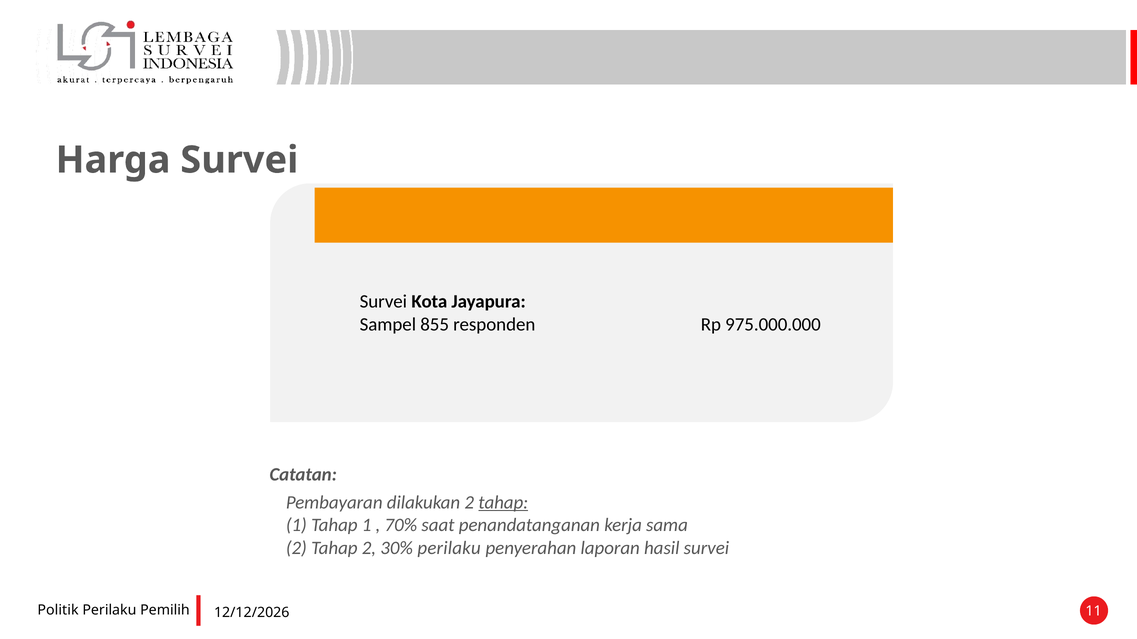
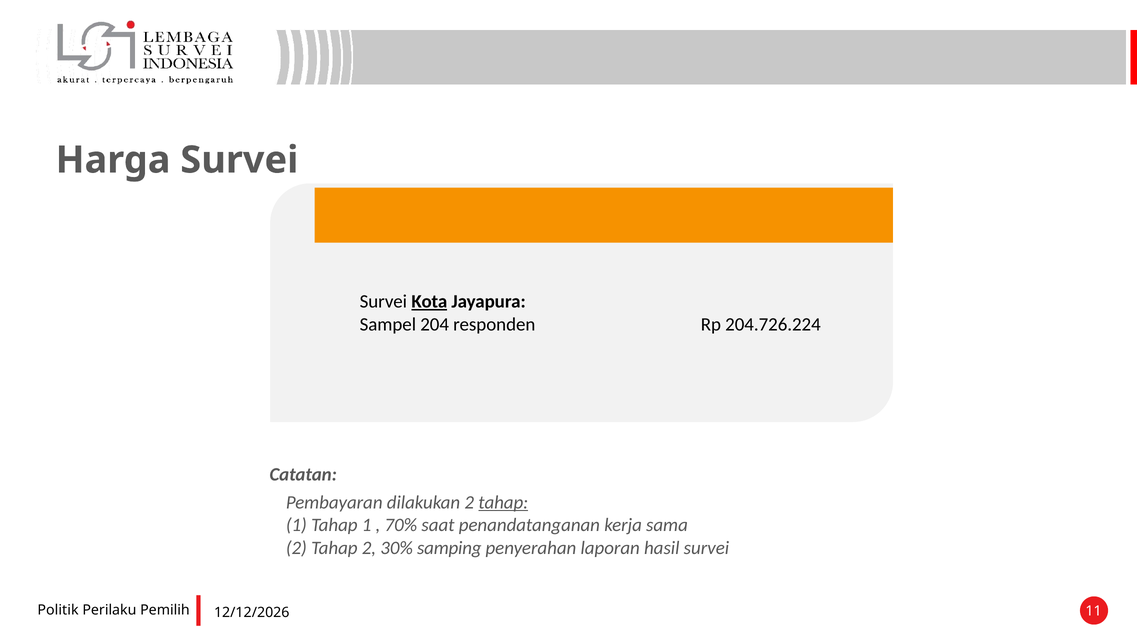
Kota underline: none -> present (429, 302)
855: 855 -> 204 (435, 325)
975.000.000: 975.000.000 -> 204.726.224 (773, 325)
30% perilaku: perilaku -> samping (449, 548)
